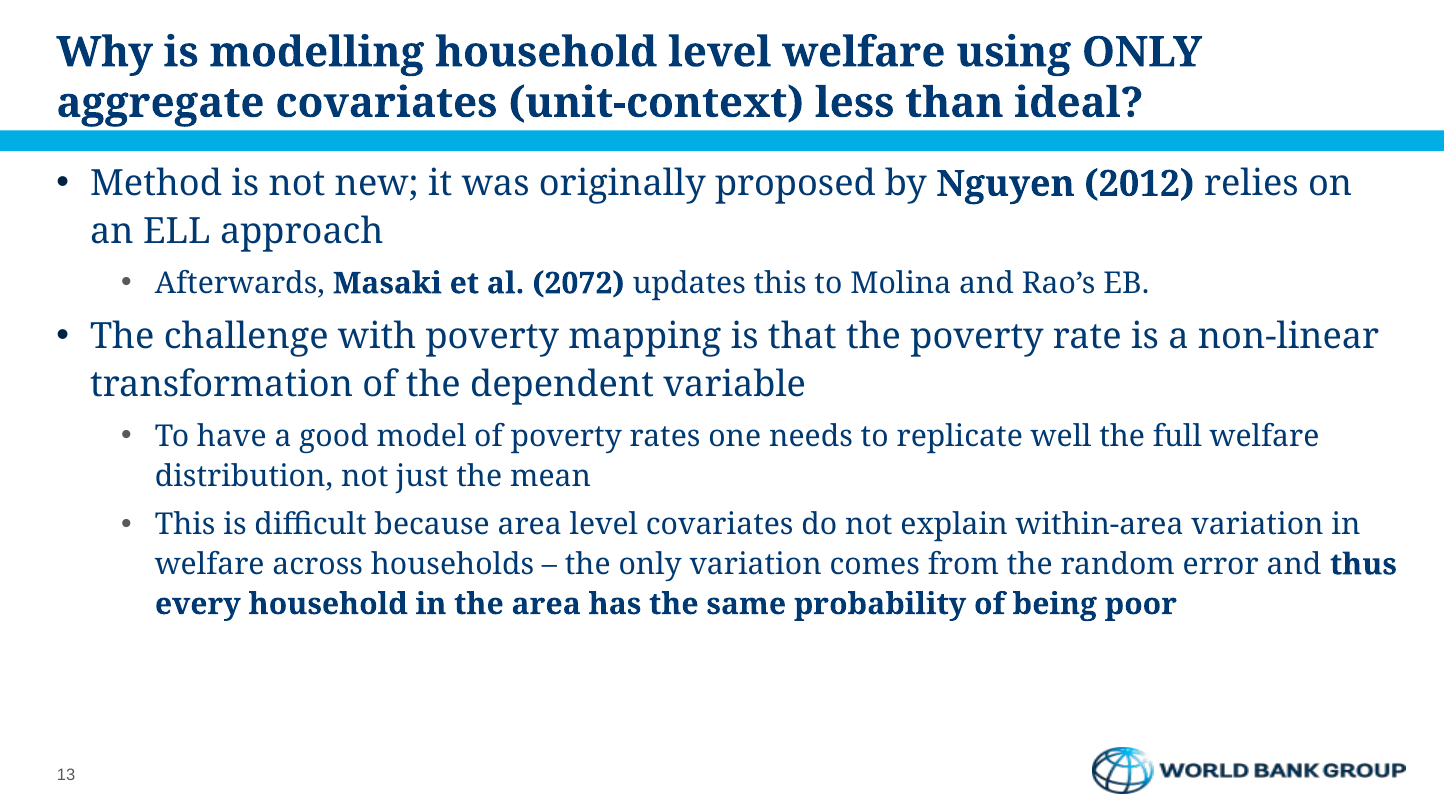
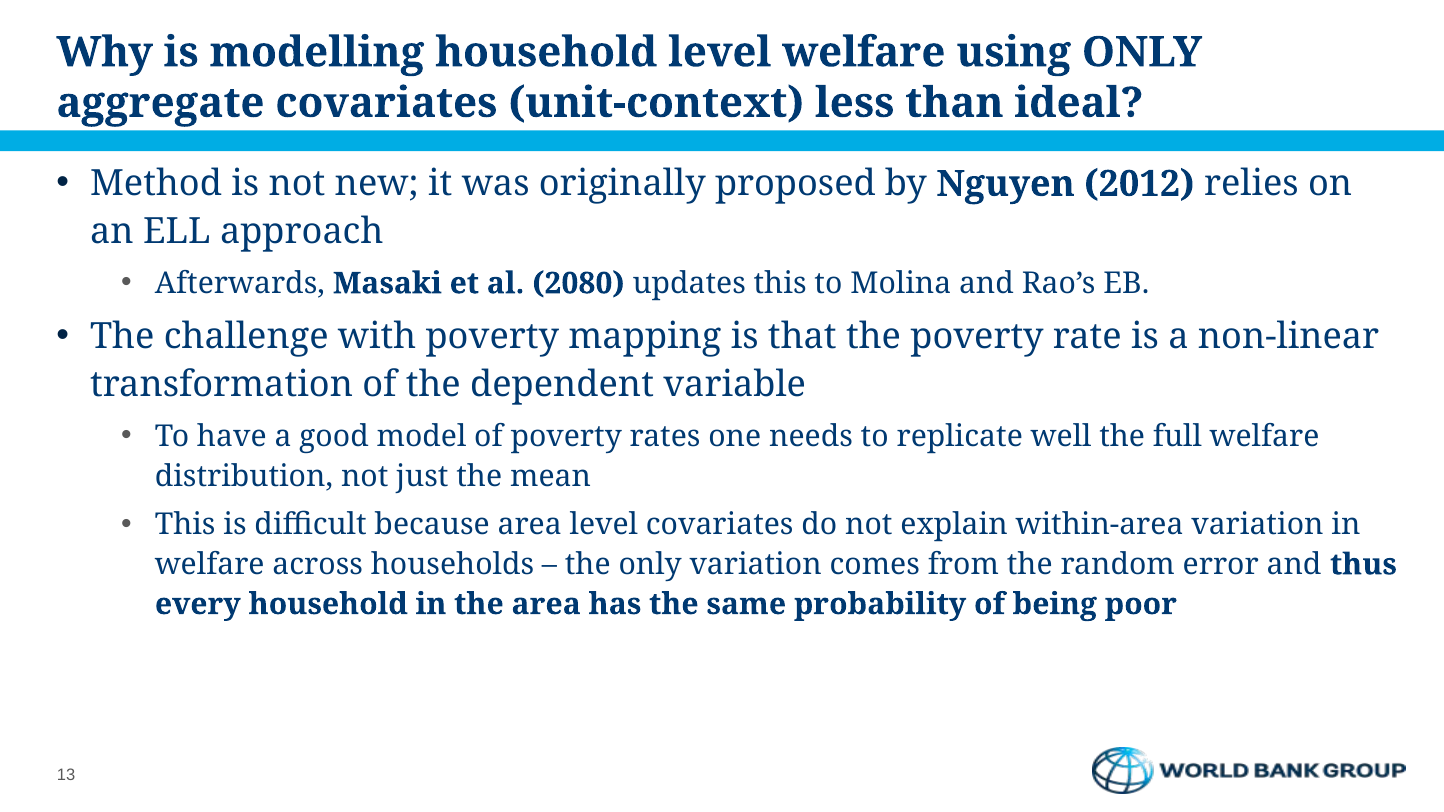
2072: 2072 -> 2080 (578, 283)
